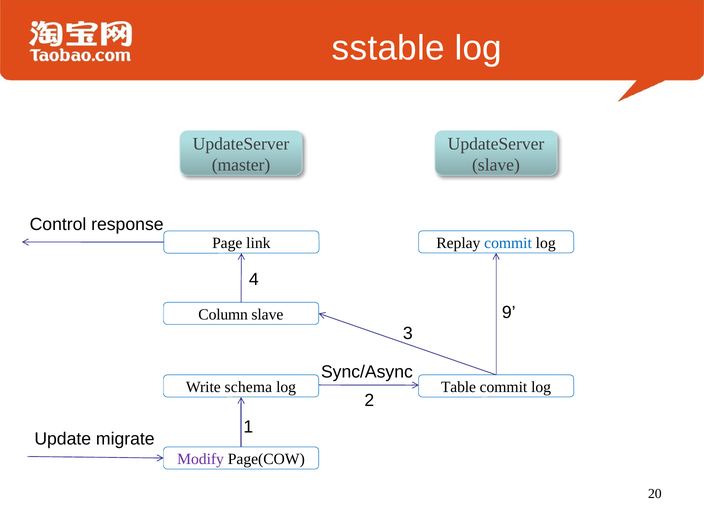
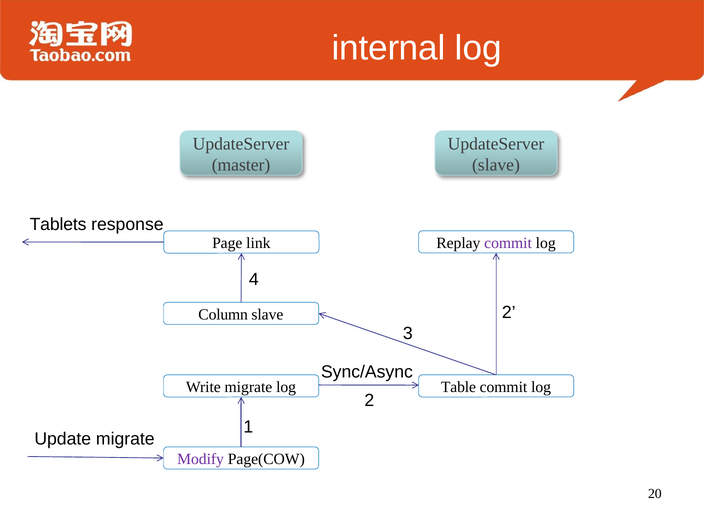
sstable: sstable -> internal (389, 48)
Control: Control -> Tablets (58, 224)
commit colour: blue -> purple (508, 243)
9: 9 -> 2 (509, 312)
Write schema: schema -> migrate (248, 387)
